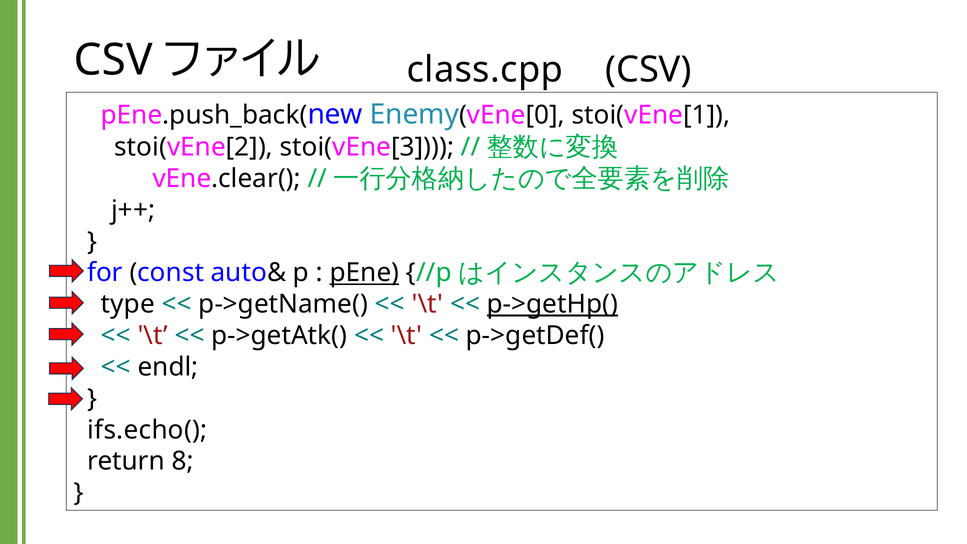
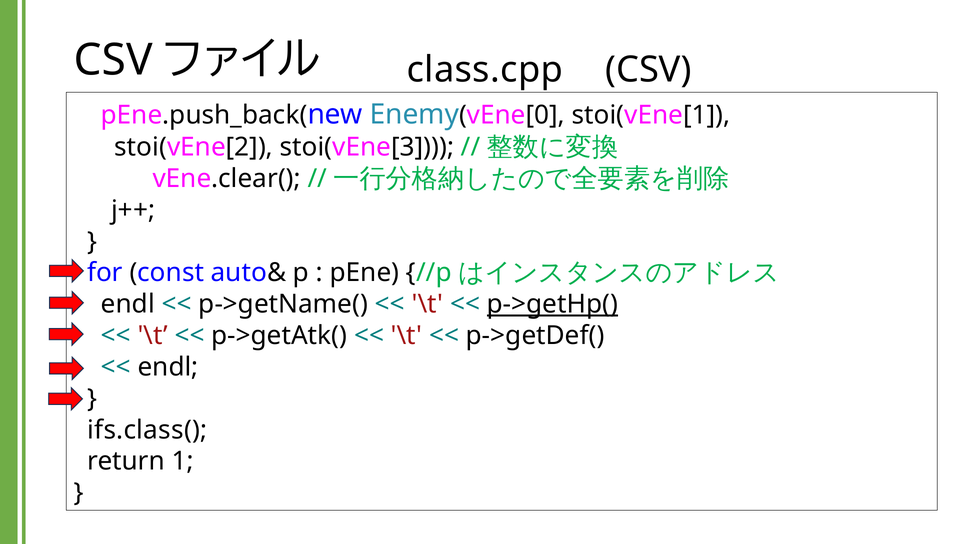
pEne underline: present -> none (364, 273)
type: type -> endl (128, 304)
ifs.echo(: ifs.echo( -> ifs.class( (147, 430)
8: 8 -> 1 (183, 461)
